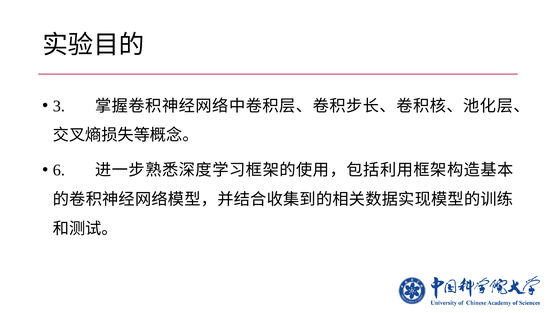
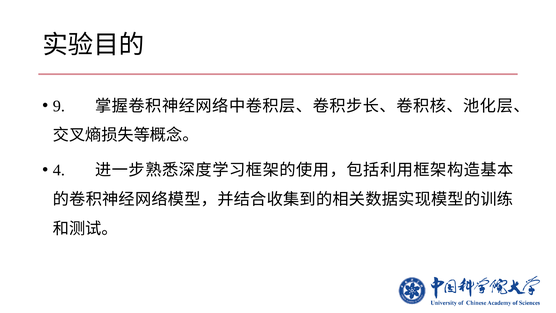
3: 3 -> 9 (59, 106)
6: 6 -> 4 (59, 170)
